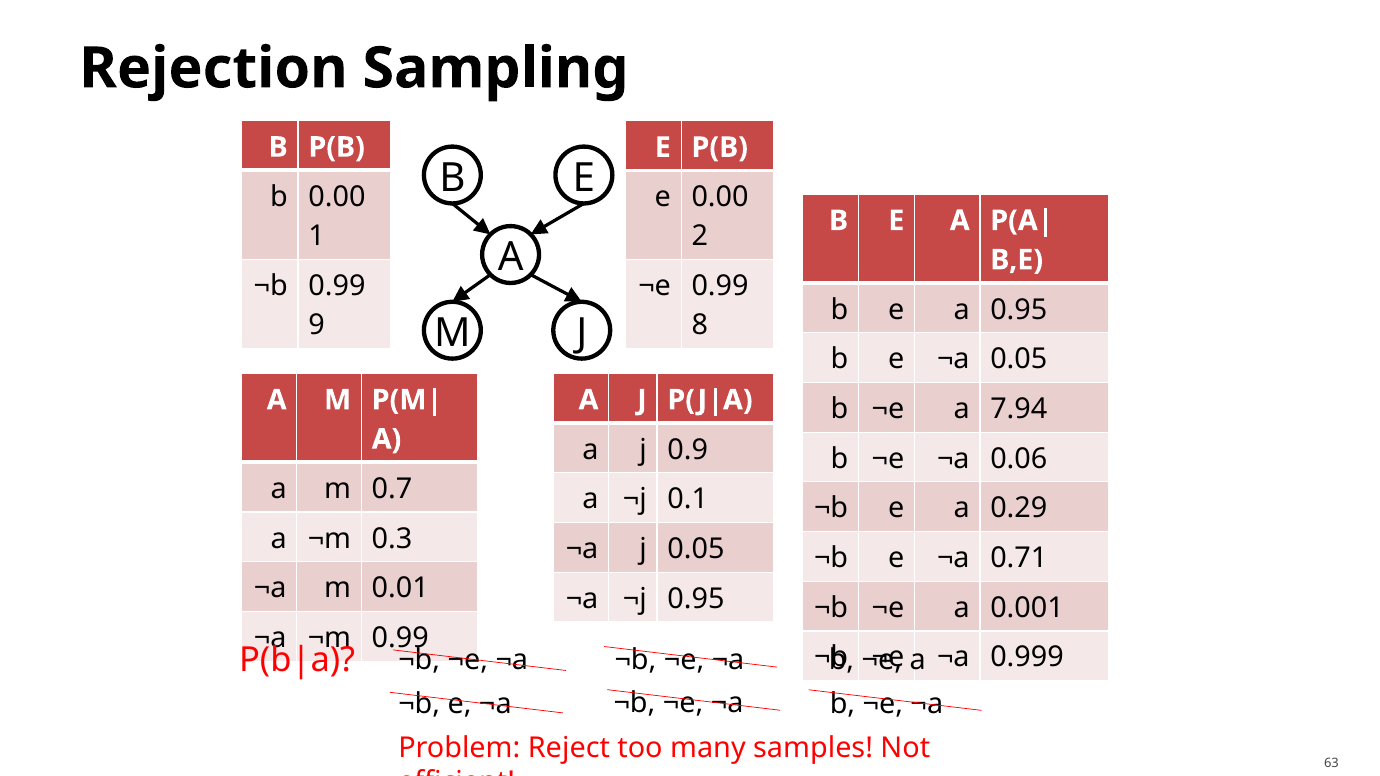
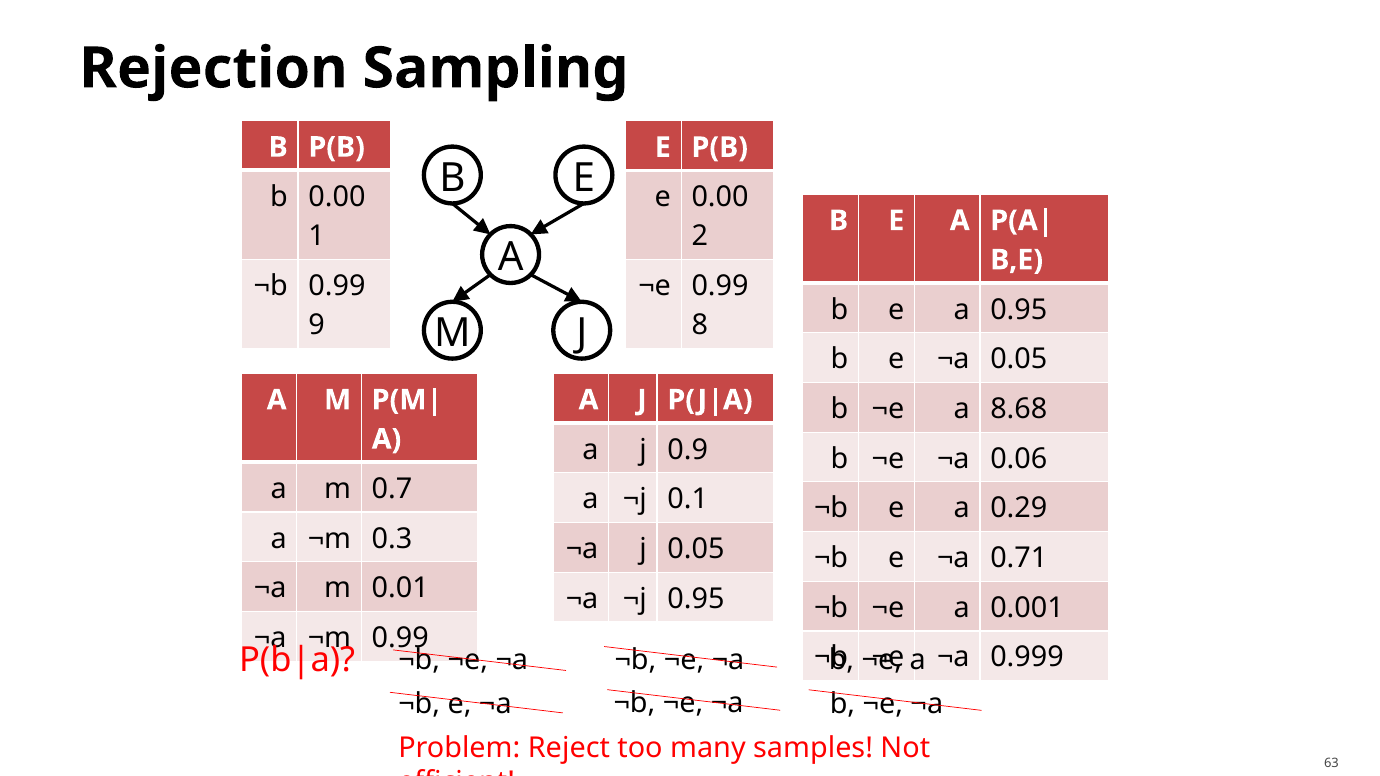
7.94: 7.94 -> 8.68 (1019, 409)
